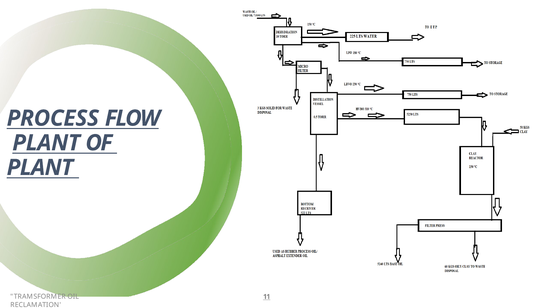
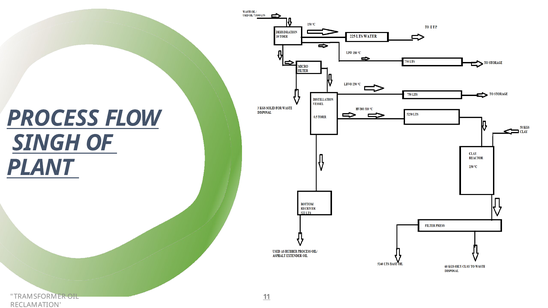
PLANT: PLANT -> SINGH (46, 143)
